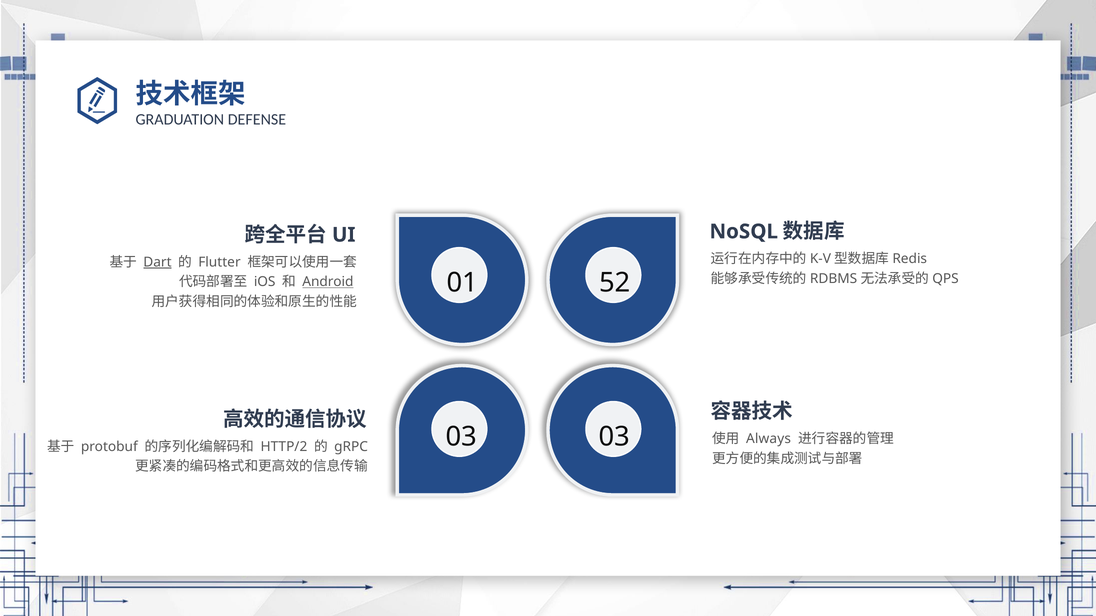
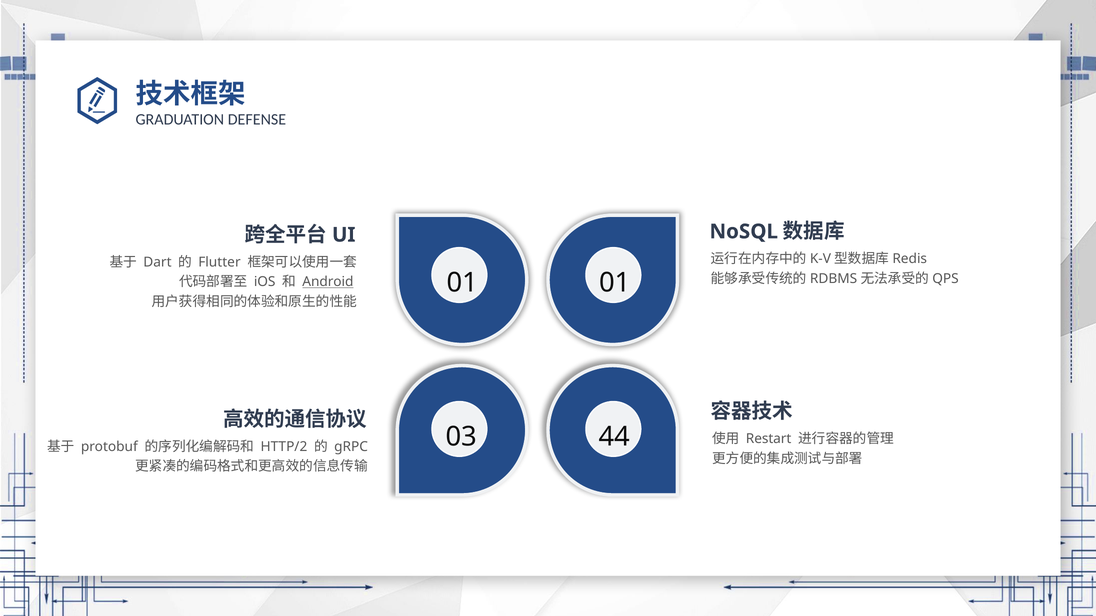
Dart underline: present -> none (157, 262)
01 52: 52 -> 01 (615, 283)
03 03: 03 -> 44 (614, 437)
Always: Always -> Restart (769, 439)
